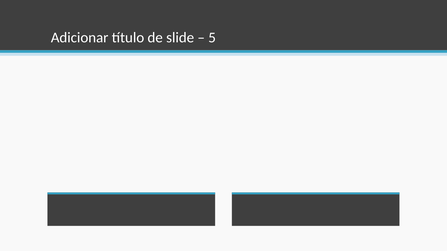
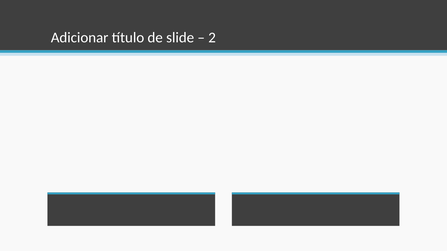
5: 5 -> 2 (212, 38)
